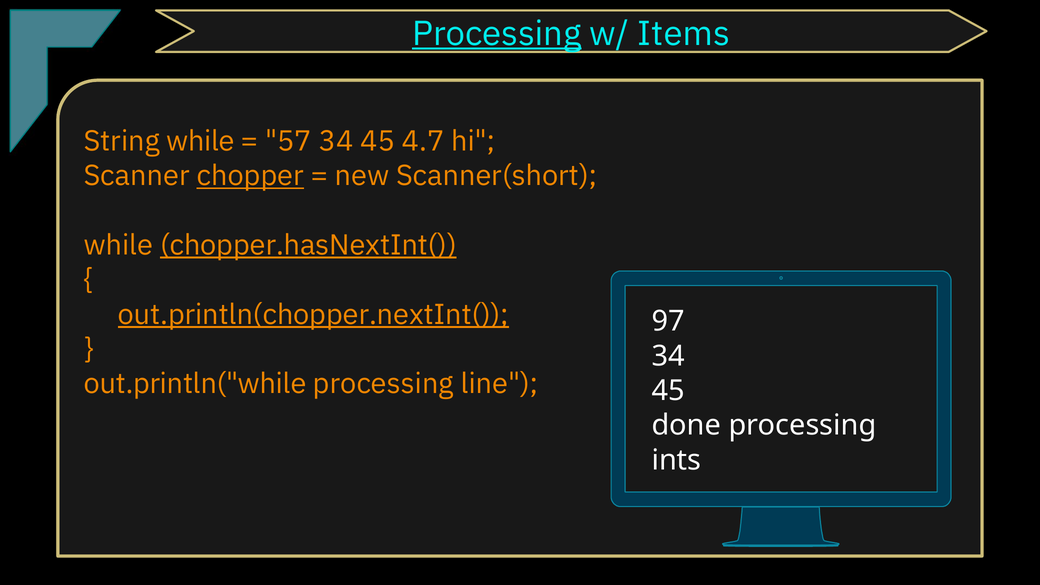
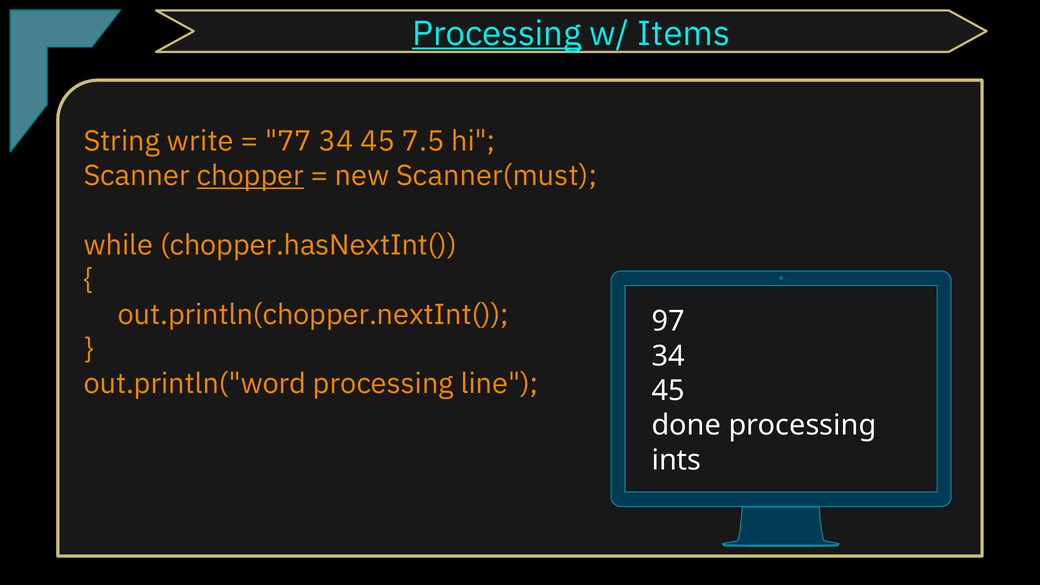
String while: while -> write (200, 141)
57: 57 -> 77 (288, 141)
4.7: 4.7 -> 7.5 (423, 141)
Scanner(short: Scanner(short -> Scanner(must (497, 176)
chopper.hasNextInt( underline: present -> none (308, 245)
out.println(chopper.nextInt( underline: present -> none (313, 314)
out.println("while: out.println("while -> out.println("word (195, 384)
